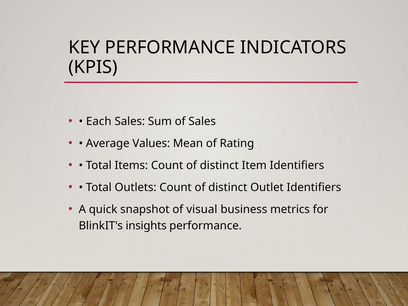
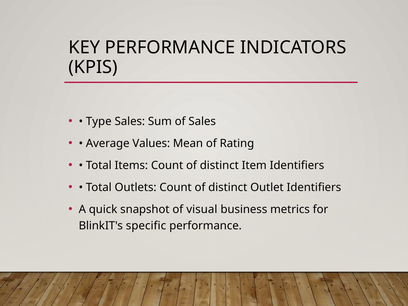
Each: Each -> Type (99, 122)
insights: insights -> specific (146, 226)
